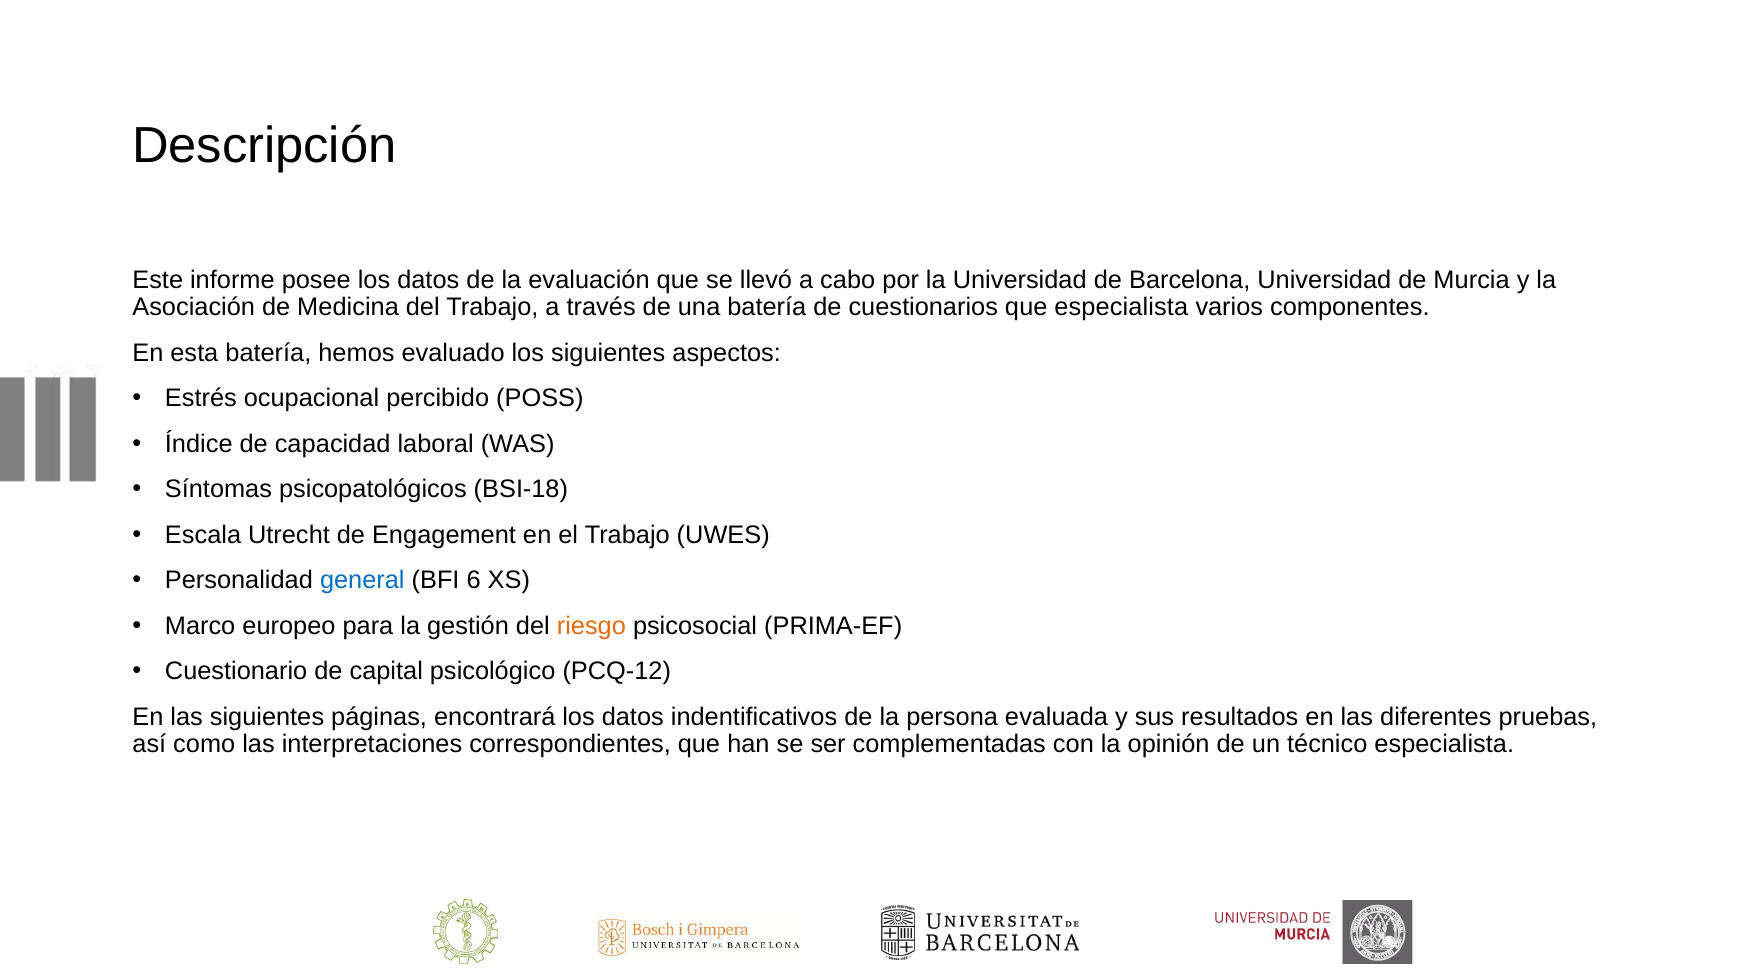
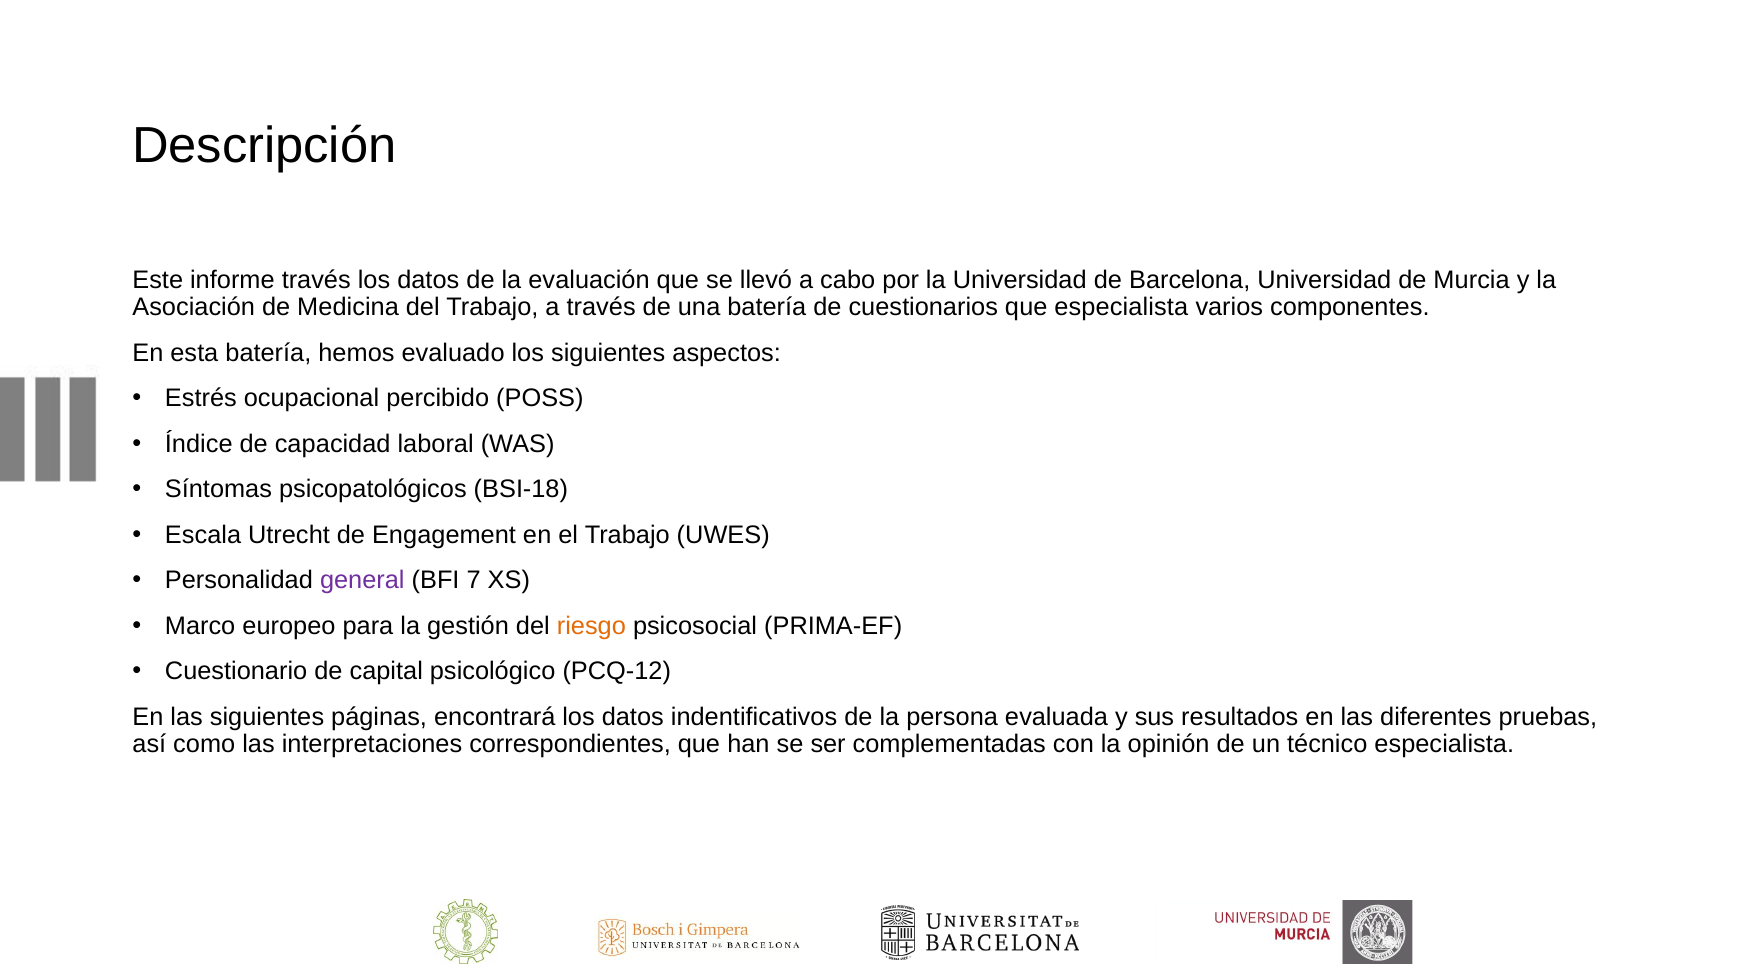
informe posee: posee -> través (316, 280)
general colour: blue -> purple (362, 580)
6: 6 -> 7 (474, 580)
